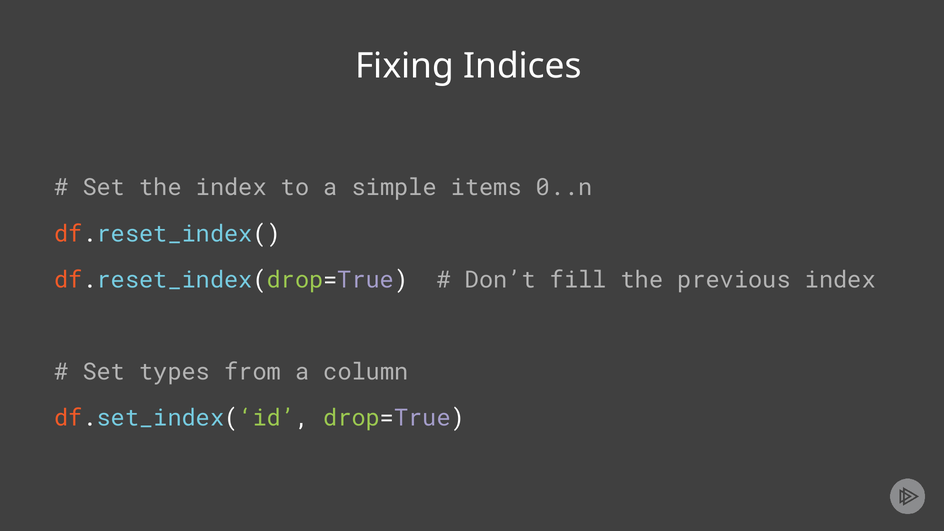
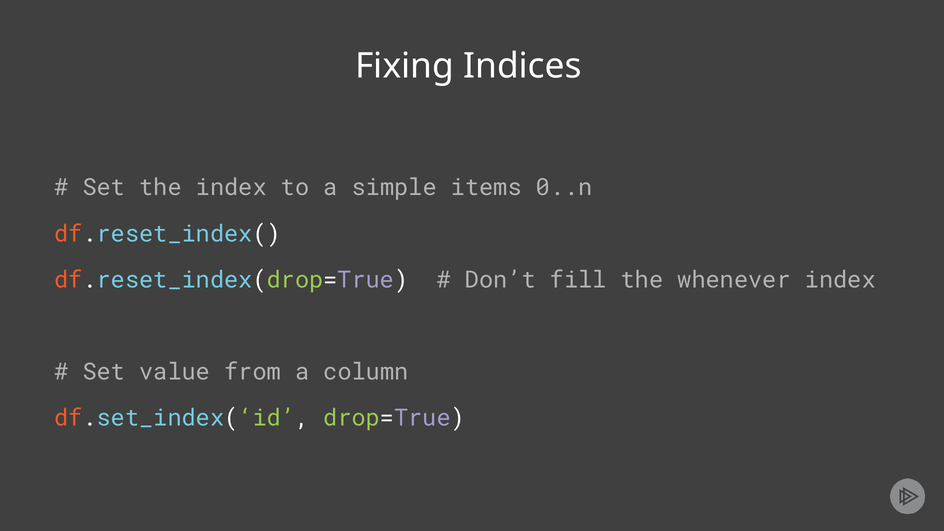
previous: previous -> whenever (734, 280)
types: types -> value (175, 372)
